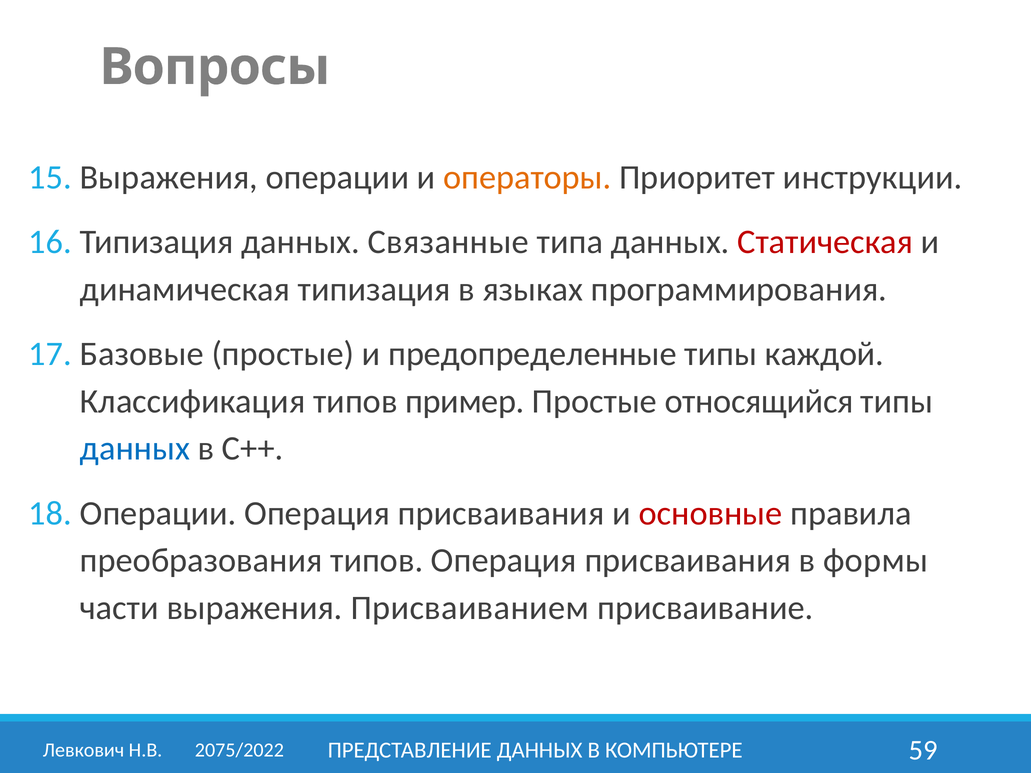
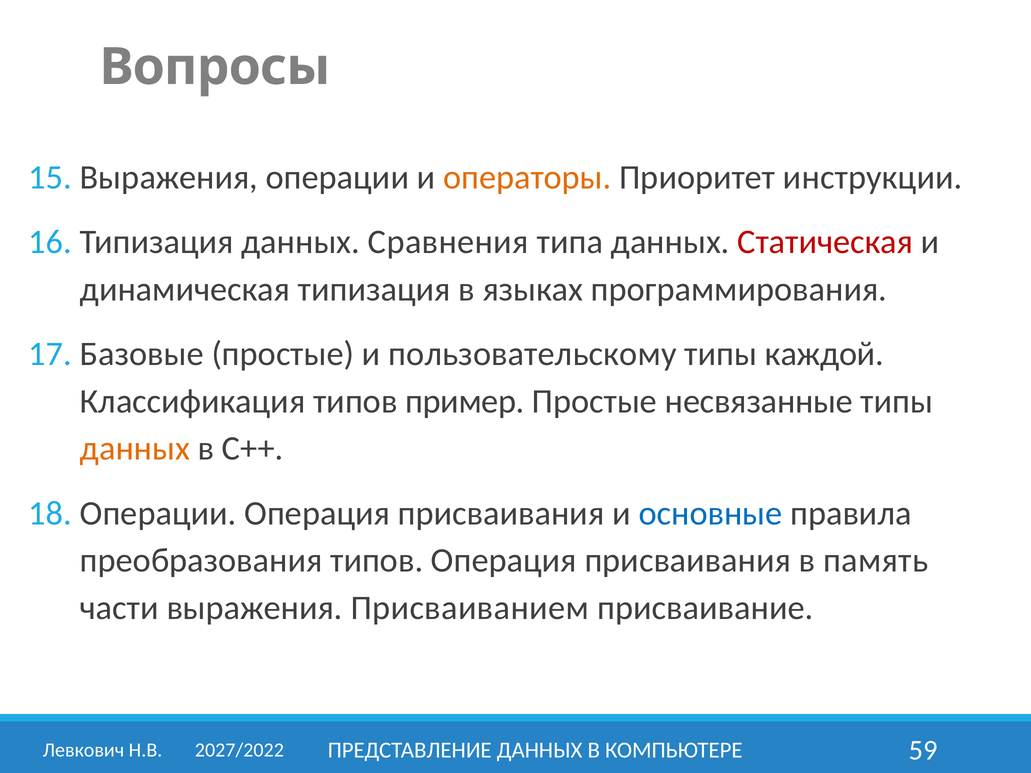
Связанные: Связанные -> Сравнения (448, 242)
предопределенные: предопределенные -> пользовательскому (532, 354)
относящийся: относящийся -> несвязанные (759, 401)
данных colour: blue -> orange (135, 449)
основные colour: red -> blue (710, 513)
формы: формы -> память (876, 561)
2075/2022: 2075/2022 -> 2027/2022 (239, 750)
